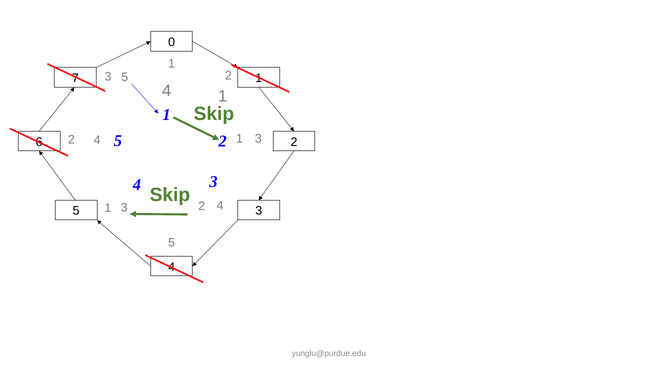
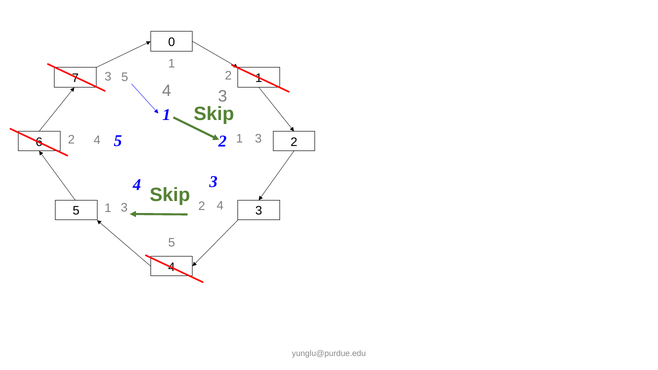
1: 1 -> 3 (223, 96)
